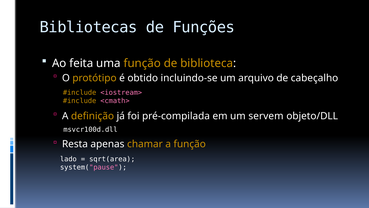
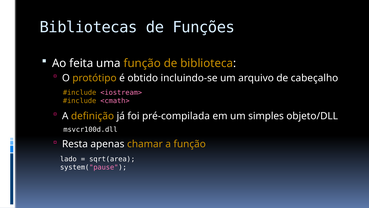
servem: servem -> simples (266, 116)
